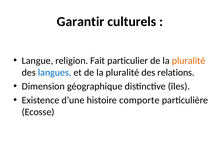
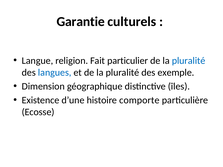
Garantir: Garantir -> Garantie (81, 22)
pluralité colour: orange -> blue (189, 61)
relations: relations -> exemple (176, 73)
